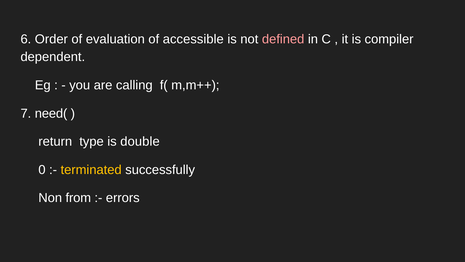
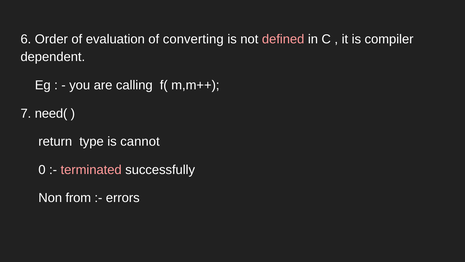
accessible: accessible -> converting (193, 39)
double: double -> cannot (140, 141)
terminated colour: yellow -> pink (91, 170)
